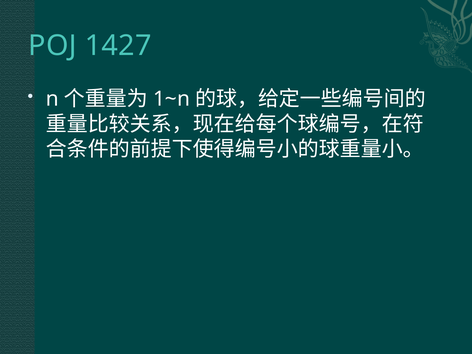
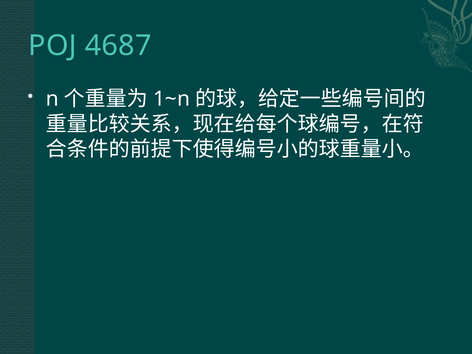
1427: 1427 -> 4687 (118, 46)
